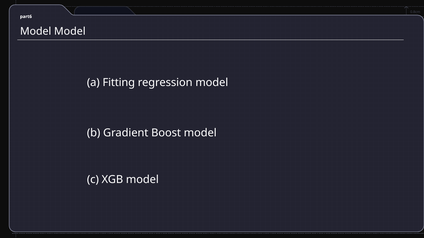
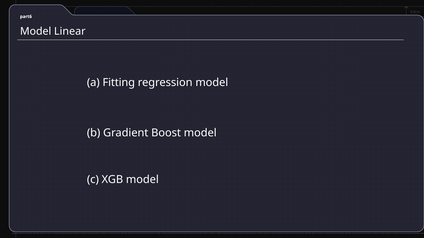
Model Model: Model -> Linear (70, 31)
